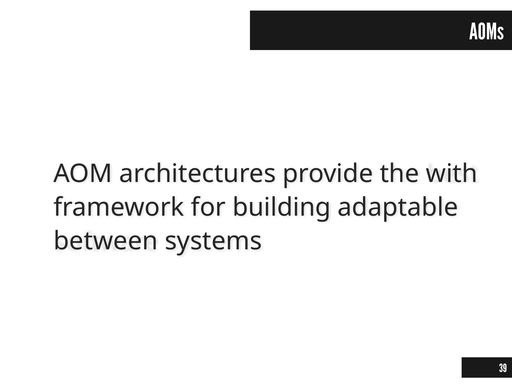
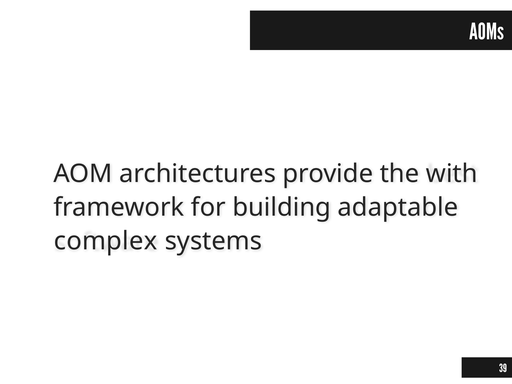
between: between -> complex (106, 241)
